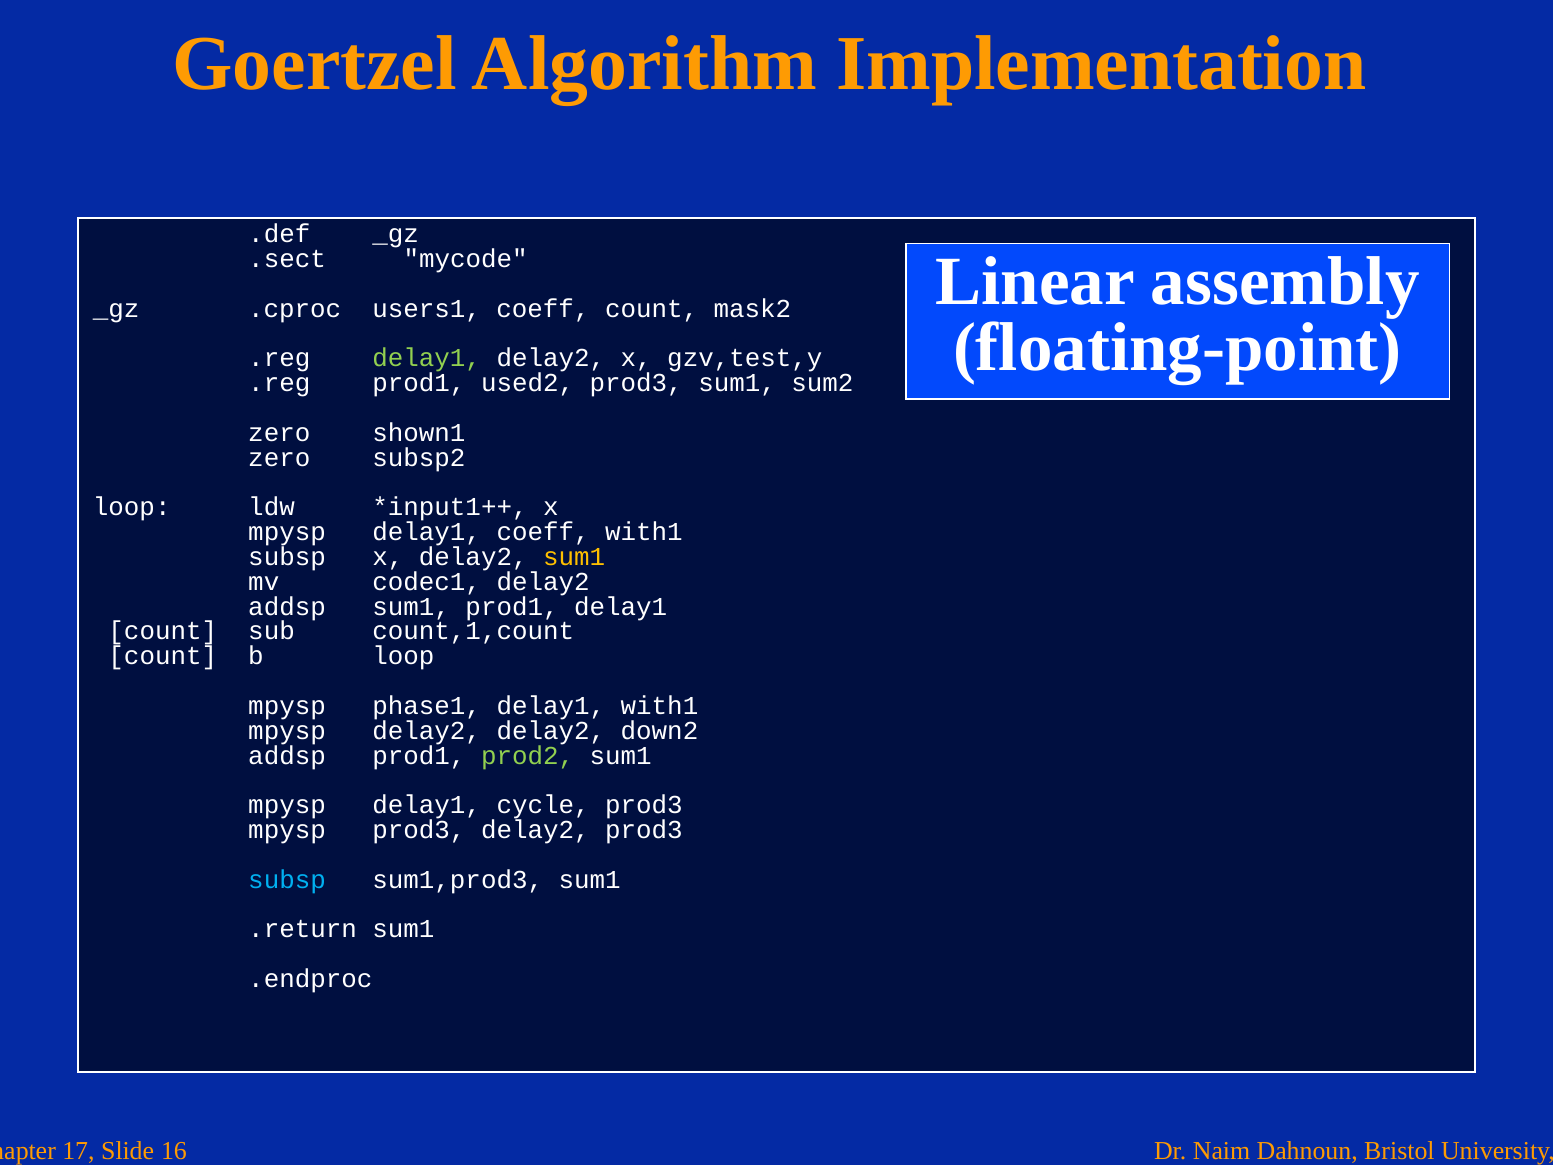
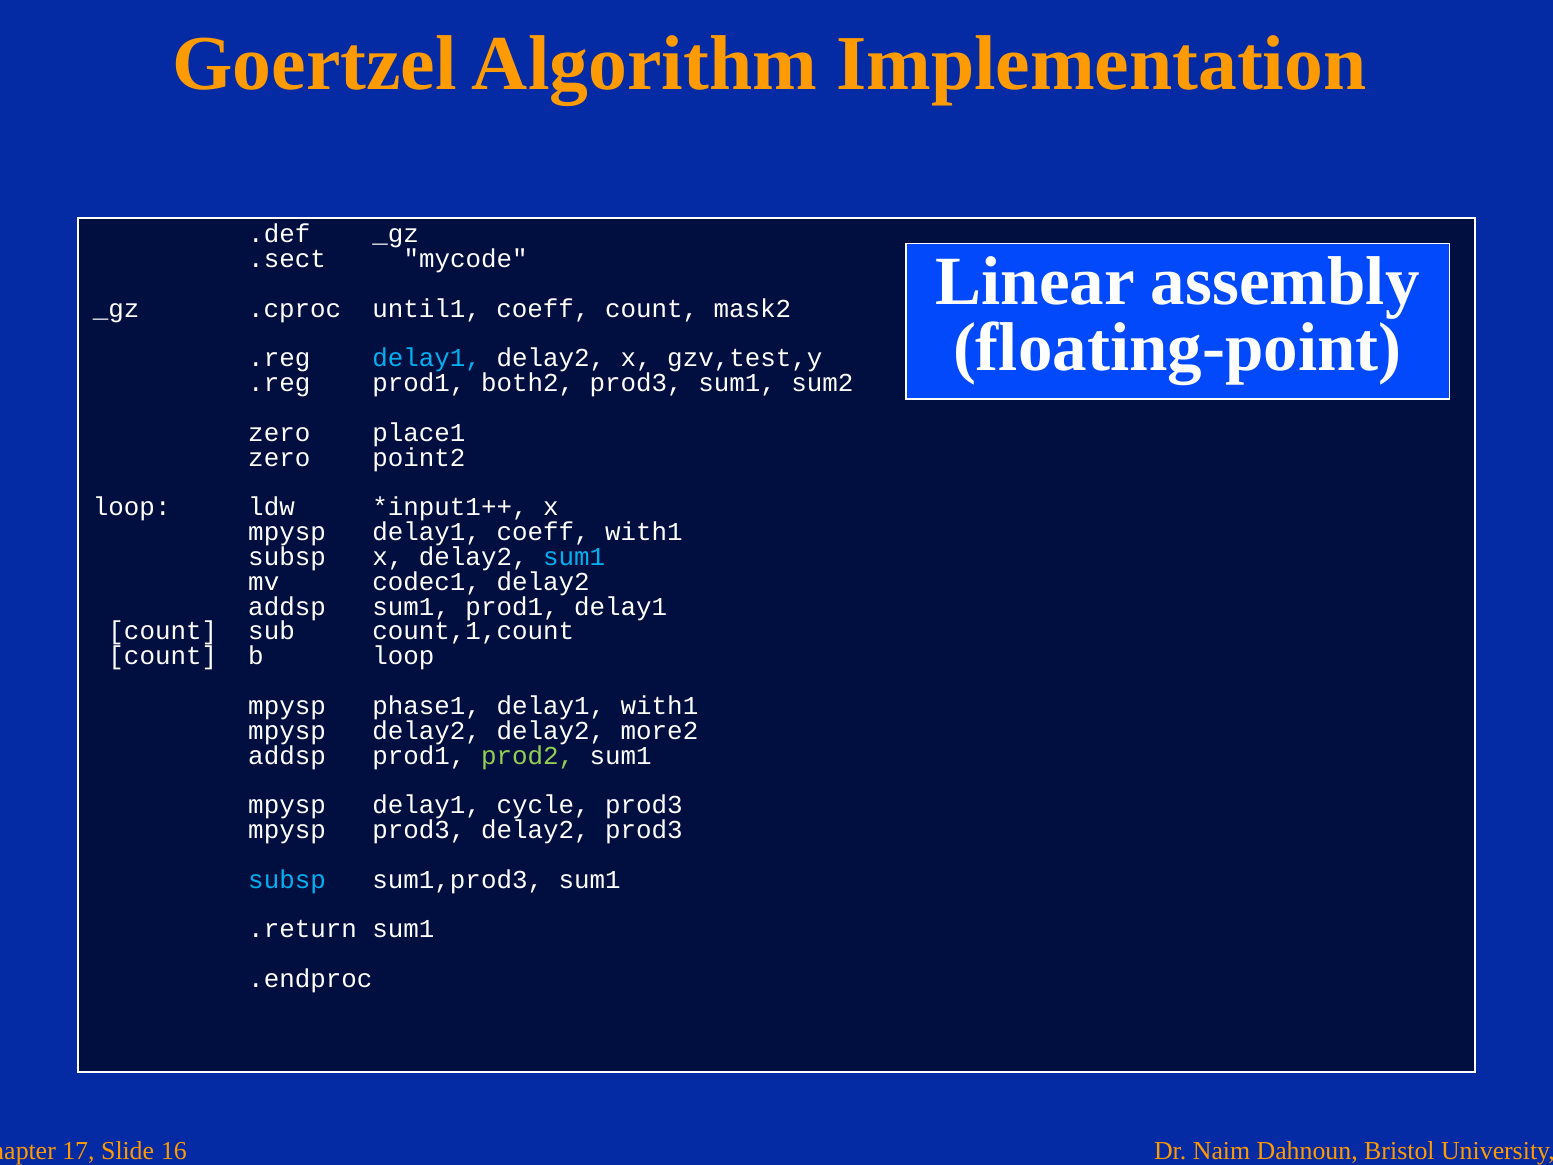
users1: users1 -> until1 (427, 309)
delay1 colour: light green -> light blue (427, 358)
used2: used2 -> both2 (528, 383)
shown1: shown1 -> place1 (419, 433)
subsp2: subsp2 -> point2 (419, 457)
sum1 colour: yellow -> light blue (574, 557)
down2: down2 -> more2 (659, 731)
